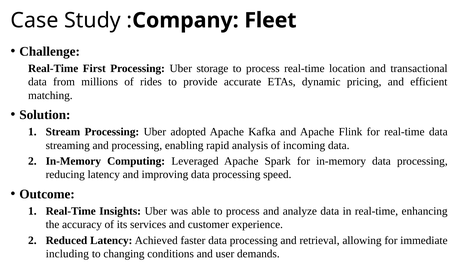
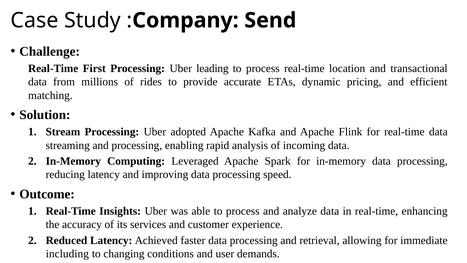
Fleet: Fleet -> Send (270, 20)
storage: storage -> leading (212, 68)
